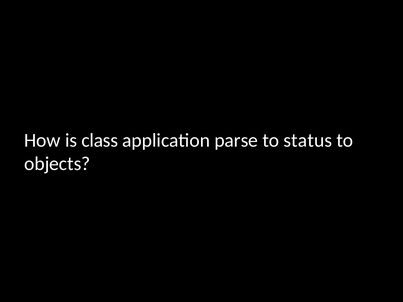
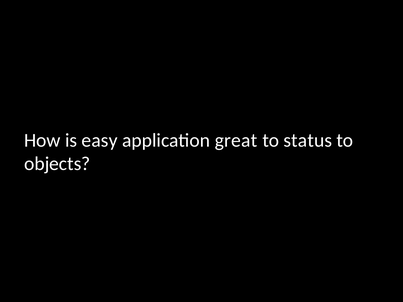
class: class -> easy (100, 140)
parse: parse -> great (236, 140)
